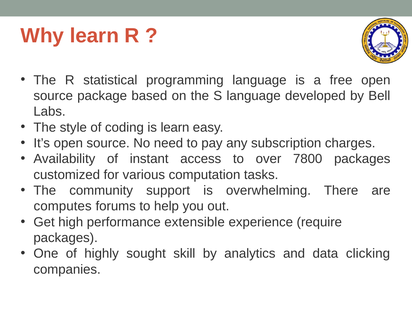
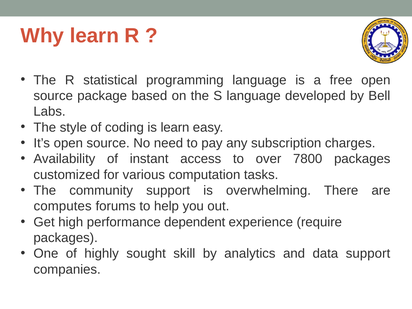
extensible: extensible -> dependent (195, 222)
data clicking: clicking -> support (368, 254)
